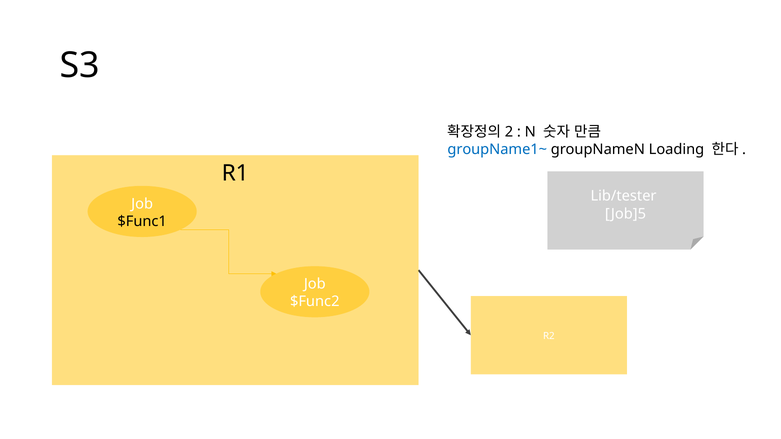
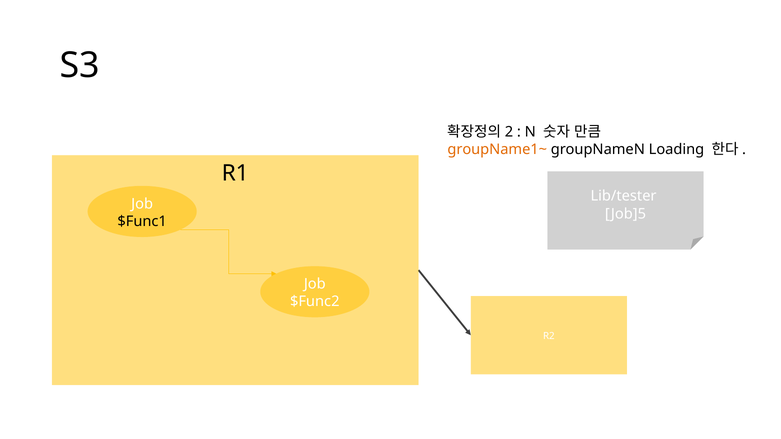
groupName1~ colour: blue -> orange (497, 149)
